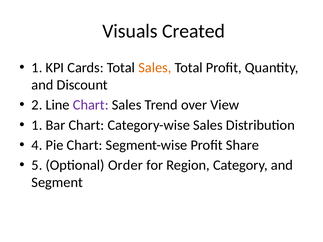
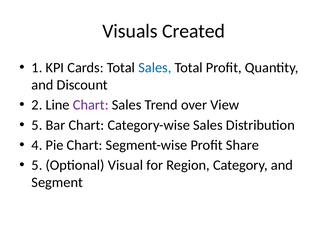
Sales colour: orange -> blue (155, 68)
1: 1 -> 5 (37, 125)
Order: Order -> Visual (125, 165)
